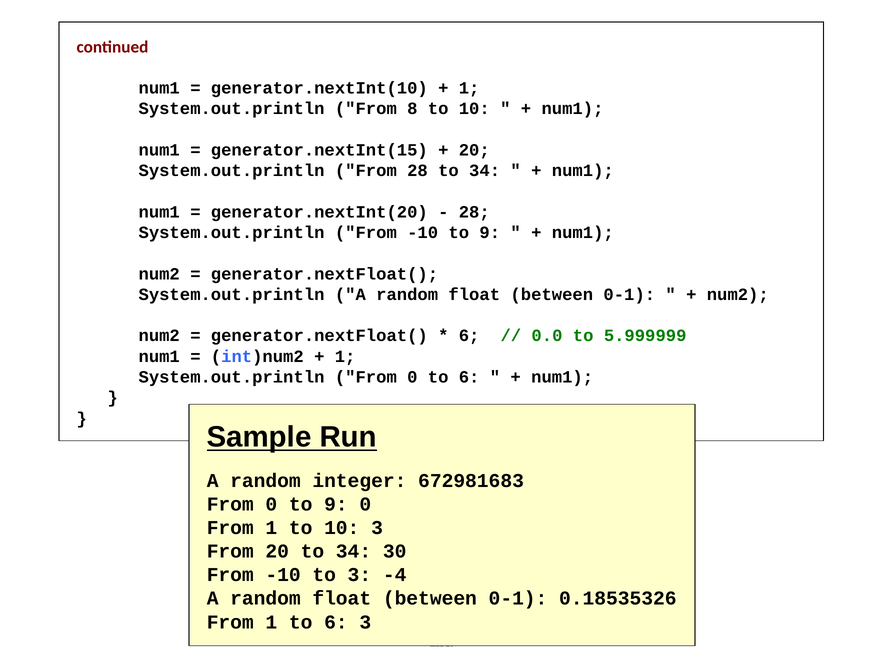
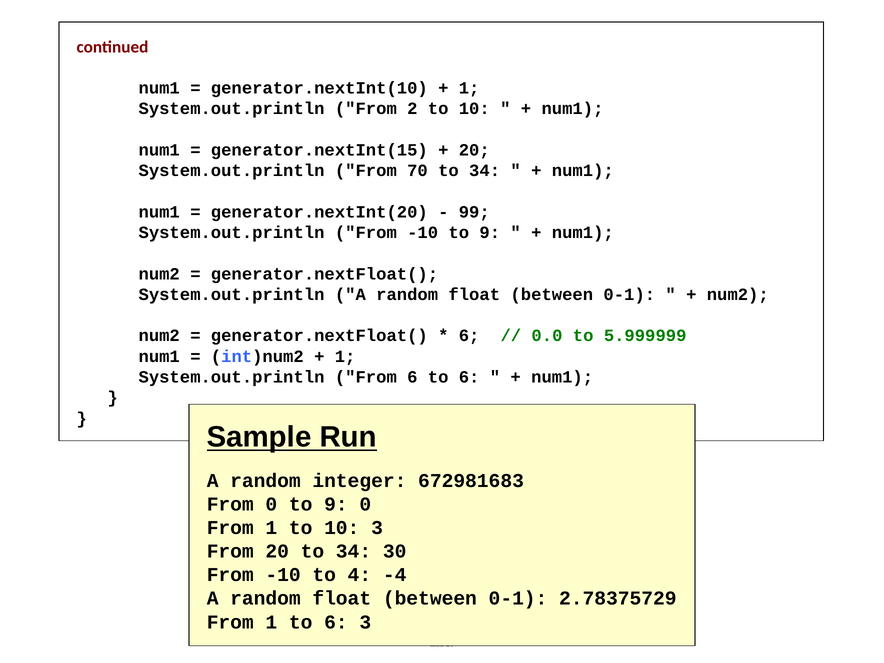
8: 8 -> 2 (412, 109)
From 28: 28 -> 70 (417, 171)
28: 28 -> 99 (474, 212)
System.out.println From 0: 0 -> 6 (412, 377)
to 3: 3 -> 4 (359, 575)
0.18535326: 0.18535326 -> 2.78375729 (618, 599)
